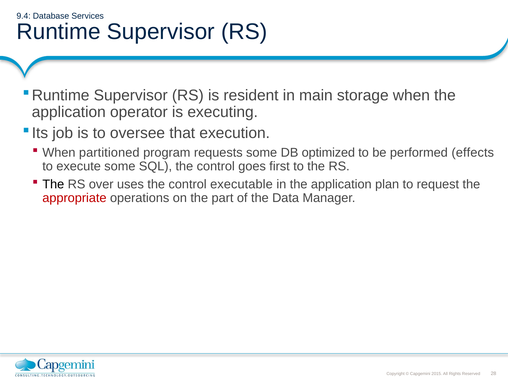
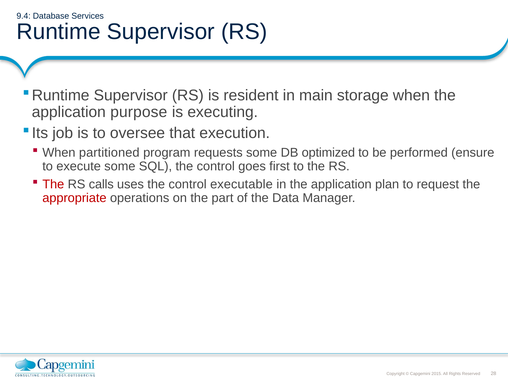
operator: operator -> purpose (139, 112)
effects: effects -> ensure (473, 153)
The colour: black -> red (53, 184)
over: over -> calls (101, 184)
